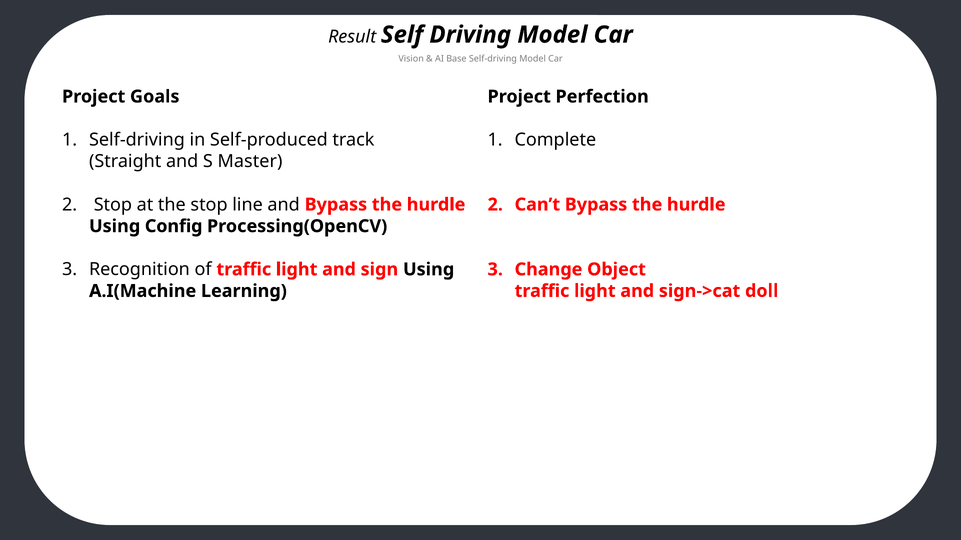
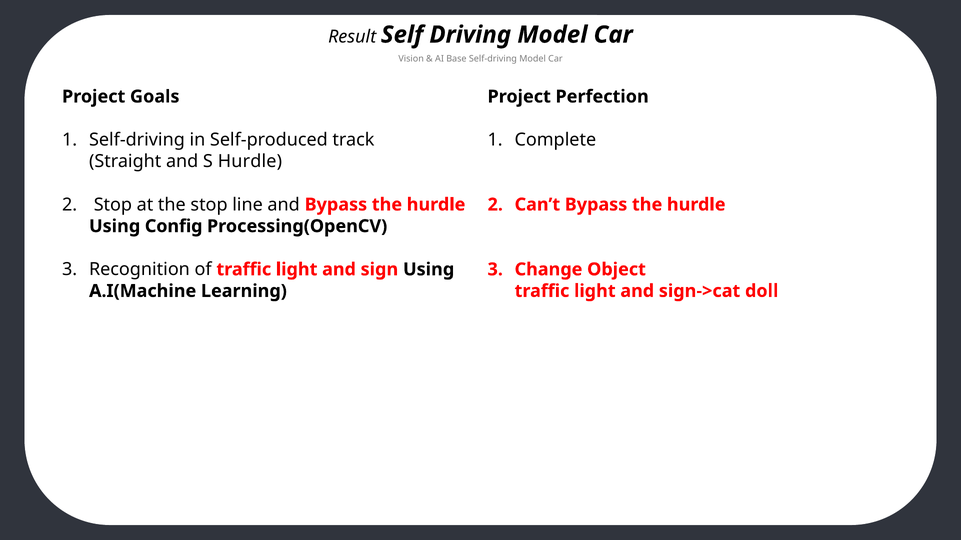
S Master: Master -> Hurdle (250, 162)
